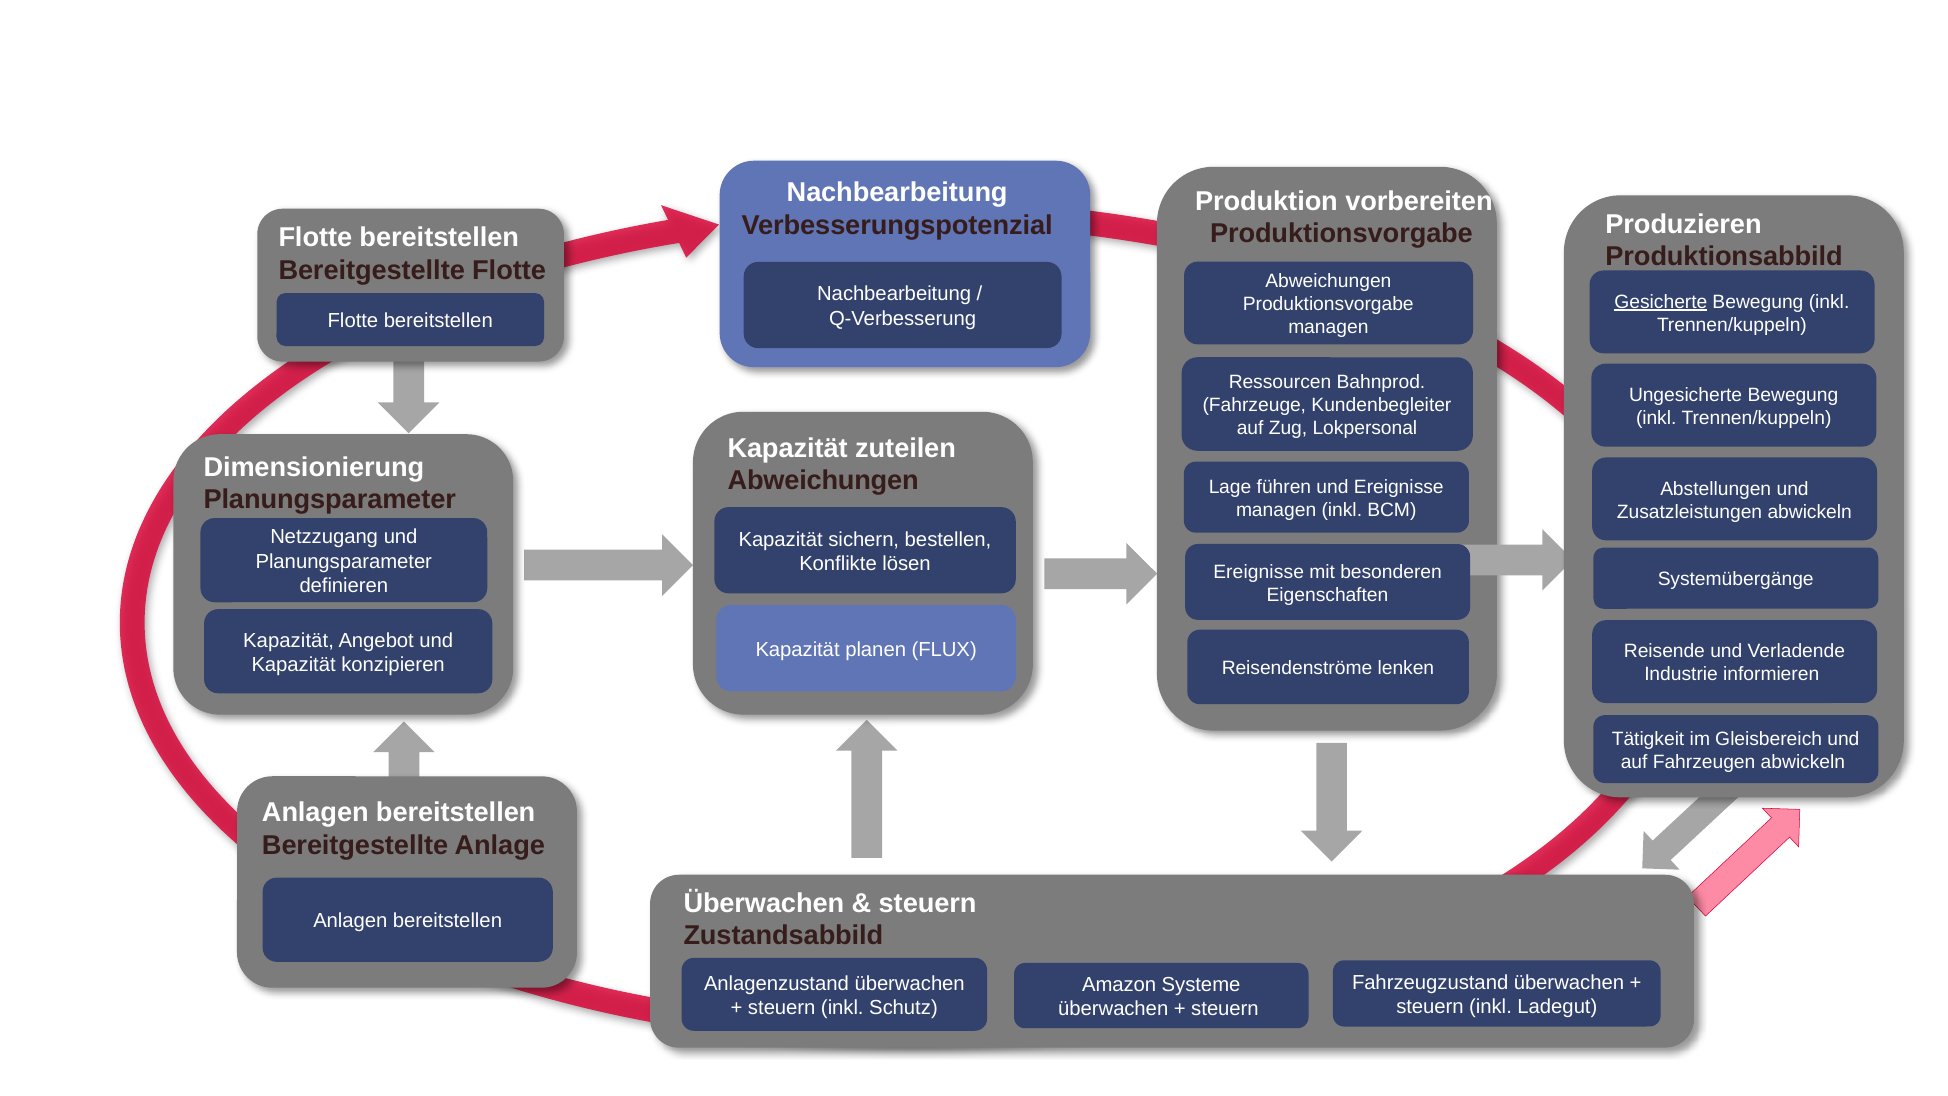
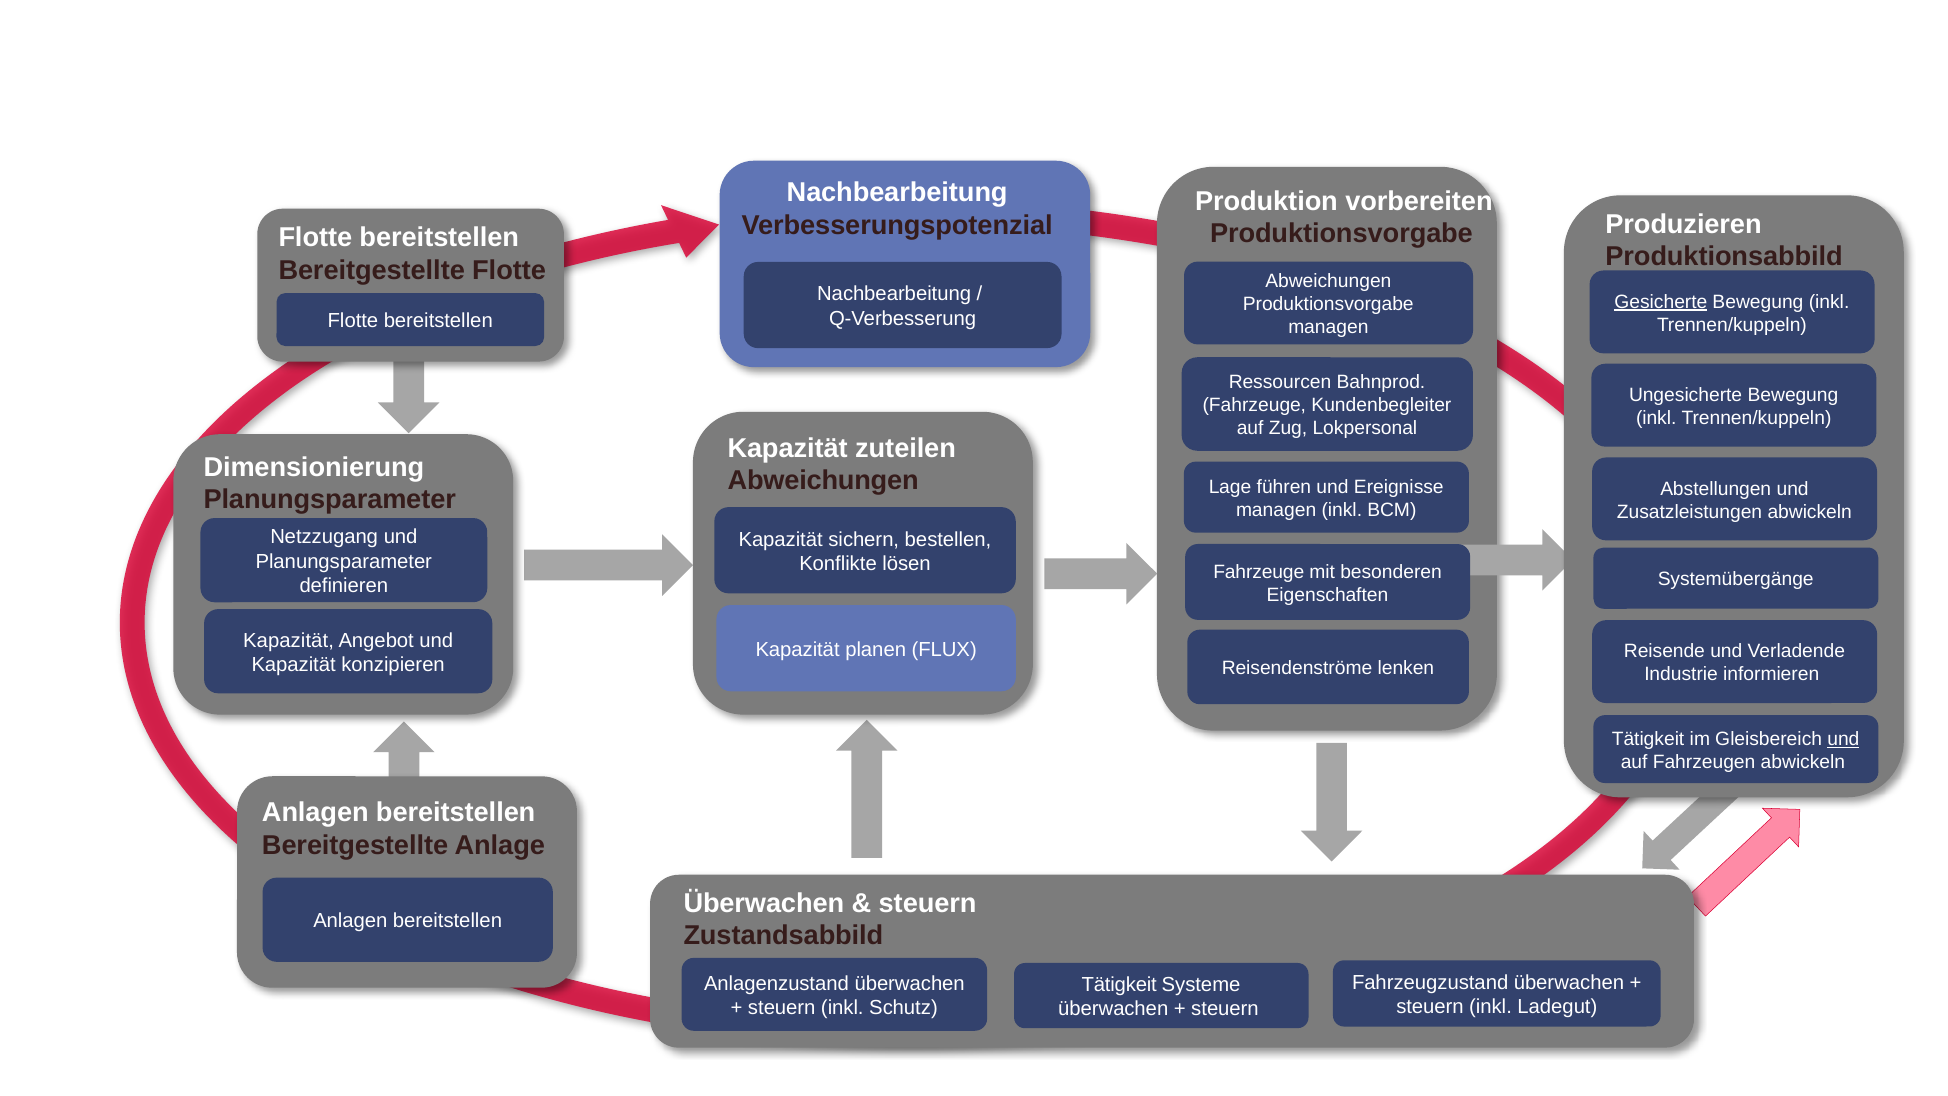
Ereignisse: Ereignisse -> Fahrzeuge (1259, 572)
und underline: none -> present (1843, 739)
Amazon: Amazon -> Tätigkeit (1119, 985)
